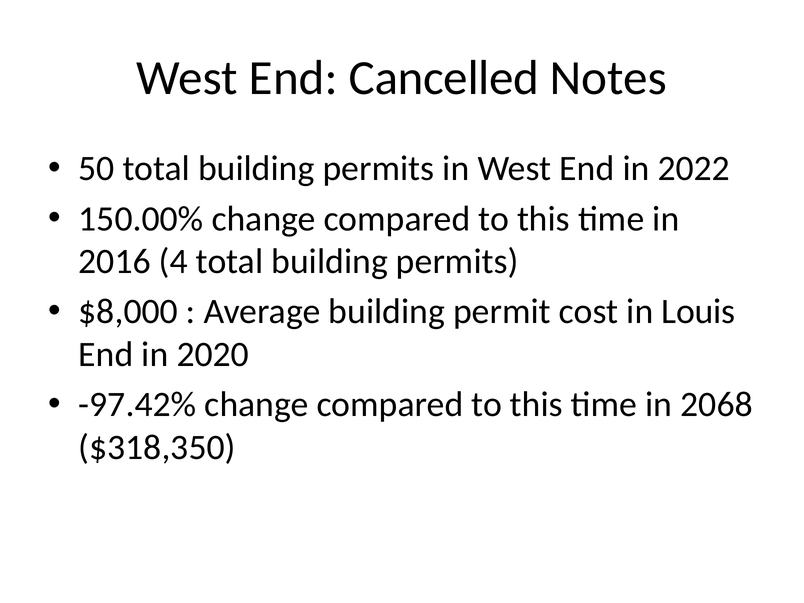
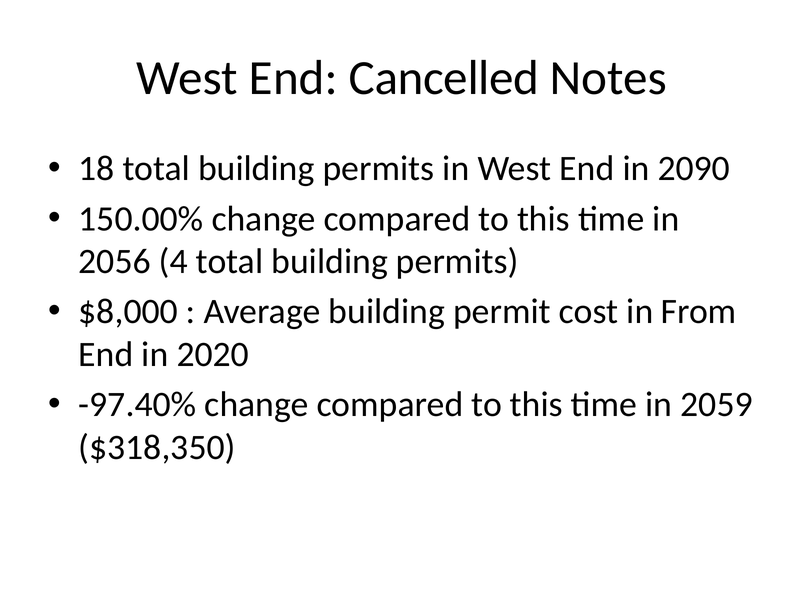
50: 50 -> 18 (96, 169)
2022: 2022 -> 2090 (694, 169)
2016: 2016 -> 2056 (115, 262)
Louis: Louis -> From (699, 312)
-97.42%: -97.42% -> -97.40% (137, 405)
2068: 2068 -> 2059 (717, 405)
